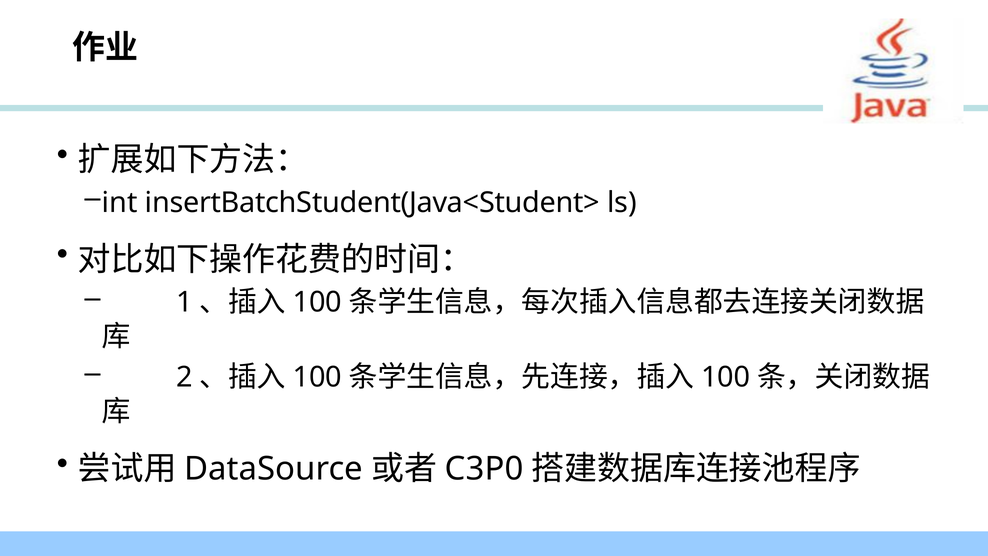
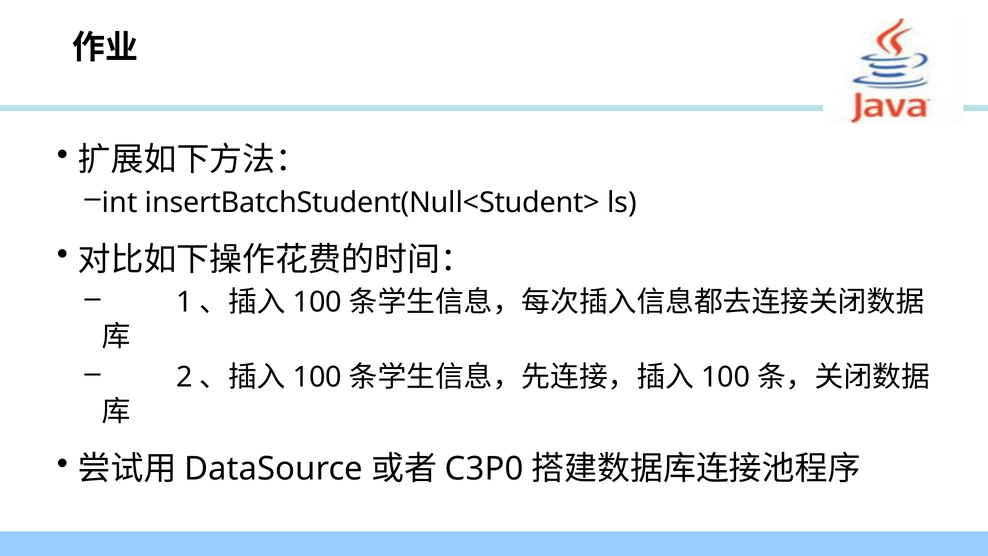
insertBatchStudent(Java<Student>: insertBatchStudent(Java<Student> -> insertBatchStudent(Null<Student> (372, 203)
